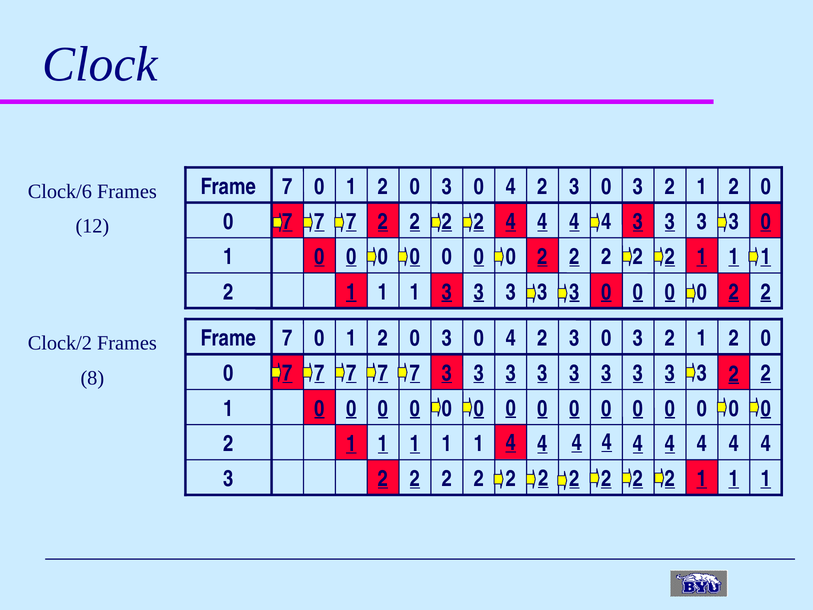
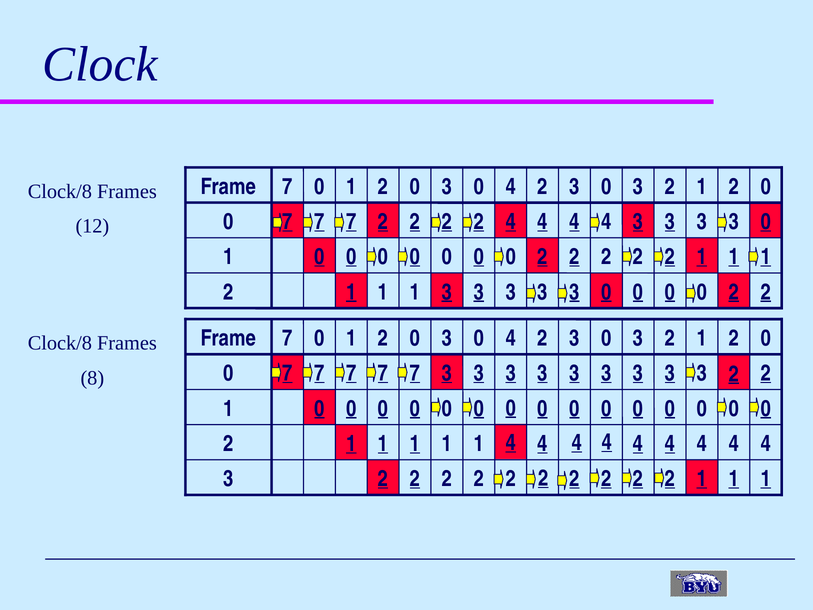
Clock/6: Clock/6 -> Clock/8 (60, 191)
Clock/2: Clock/2 -> Clock/8 (60, 343)
